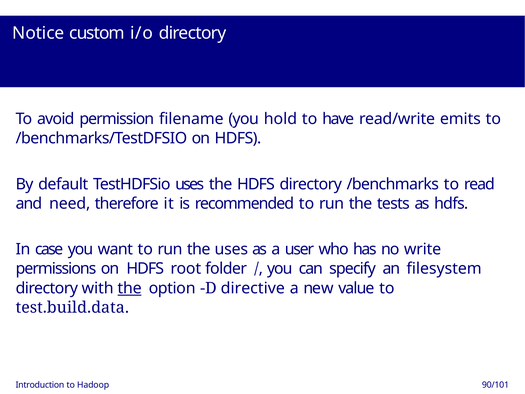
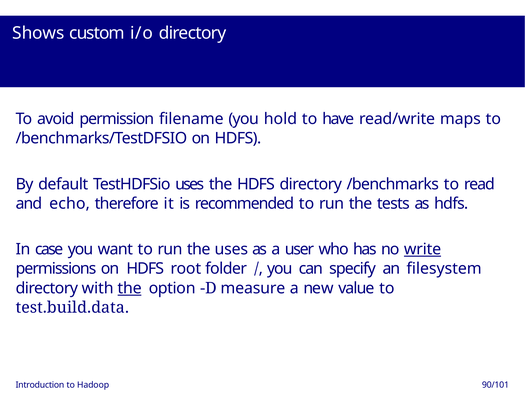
Notice: Notice -> Shows (38, 33)
emits: emits -> maps (460, 119)
need: need -> echo (70, 204)
write underline: none -> present (423, 249)
directive: directive -> measure (253, 288)
